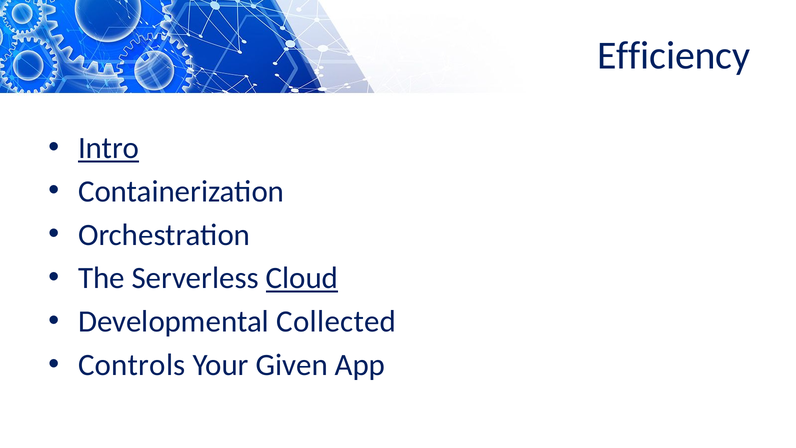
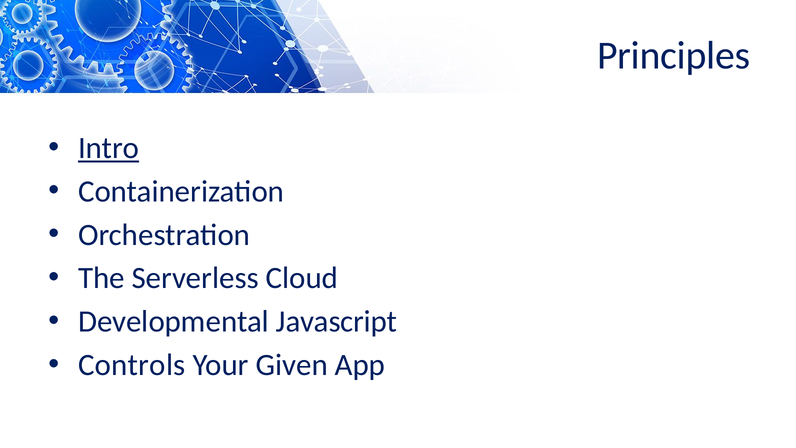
Efficiency: Efficiency -> Principles (674, 56)
Cloud underline: present -> none (302, 278)
Collected: Collected -> Javascript (337, 321)
